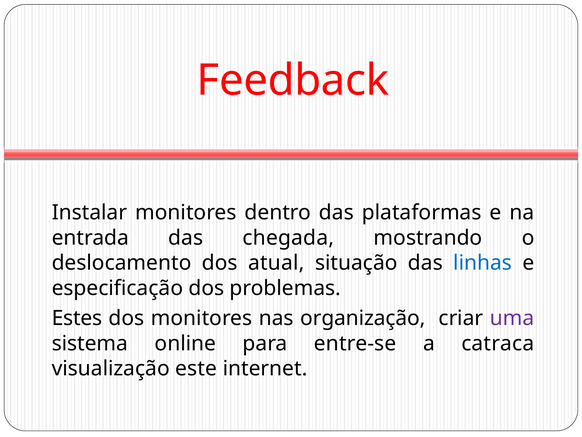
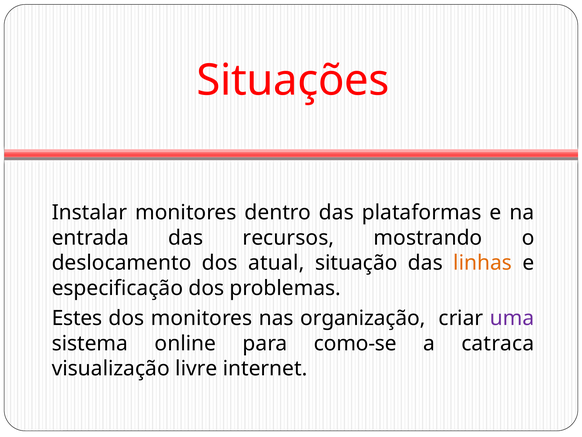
Feedback: Feedback -> Situações (293, 80)
chegada: chegada -> recursos (288, 237)
linhas colour: blue -> orange (483, 263)
entre-se: entre-se -> como-se (355, 343)
este: este -> livre (196, 368)
